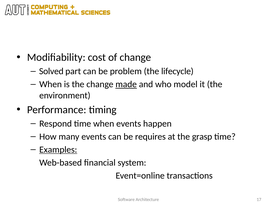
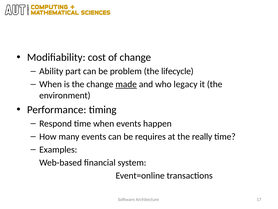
Solved: Solved -> Ability (51, 71)
model: model -> legacy (186, 84)
grasp: grasp -> really (202, 136)
Examples underline: present -> none (58, 149)
